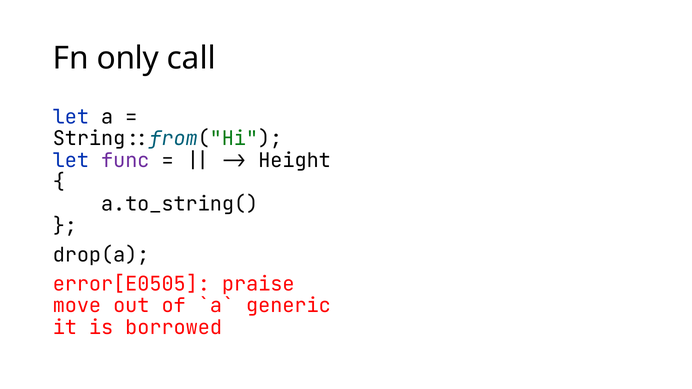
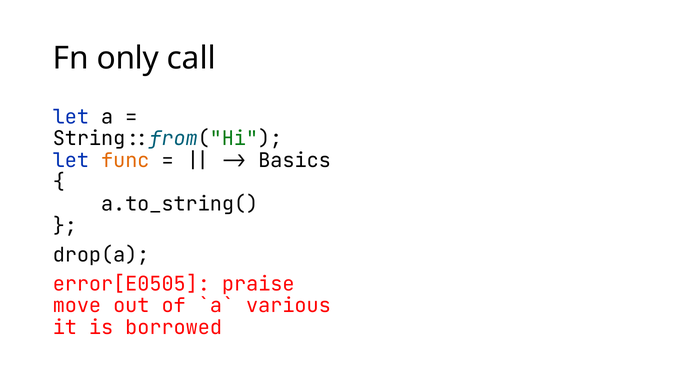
func colour: purple -> orange (125, 161)
Height: Height -> Basics (295, 161)
generic: generic -> various (288, 306)
